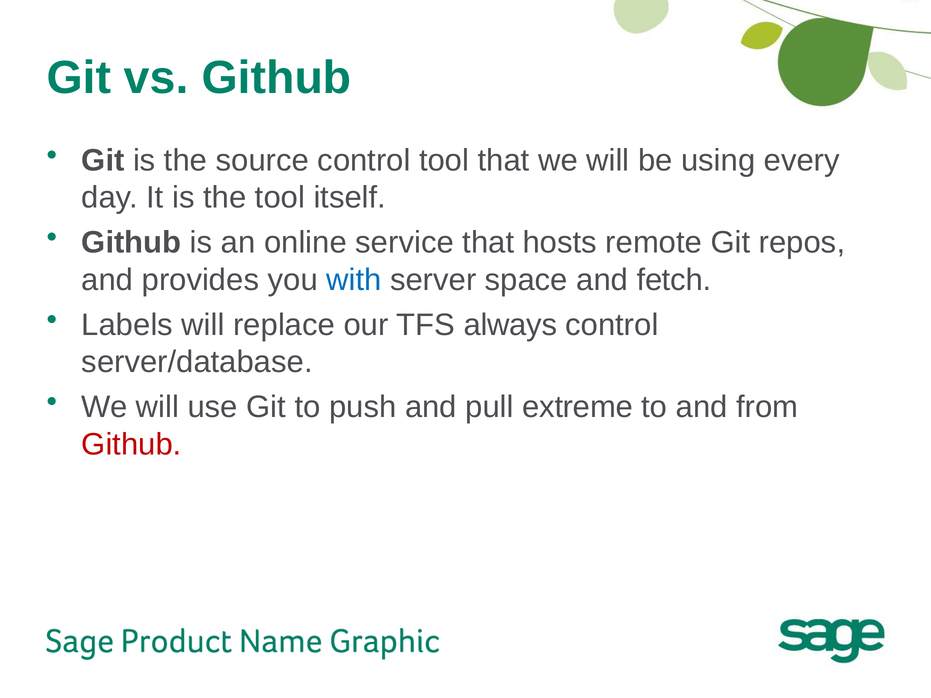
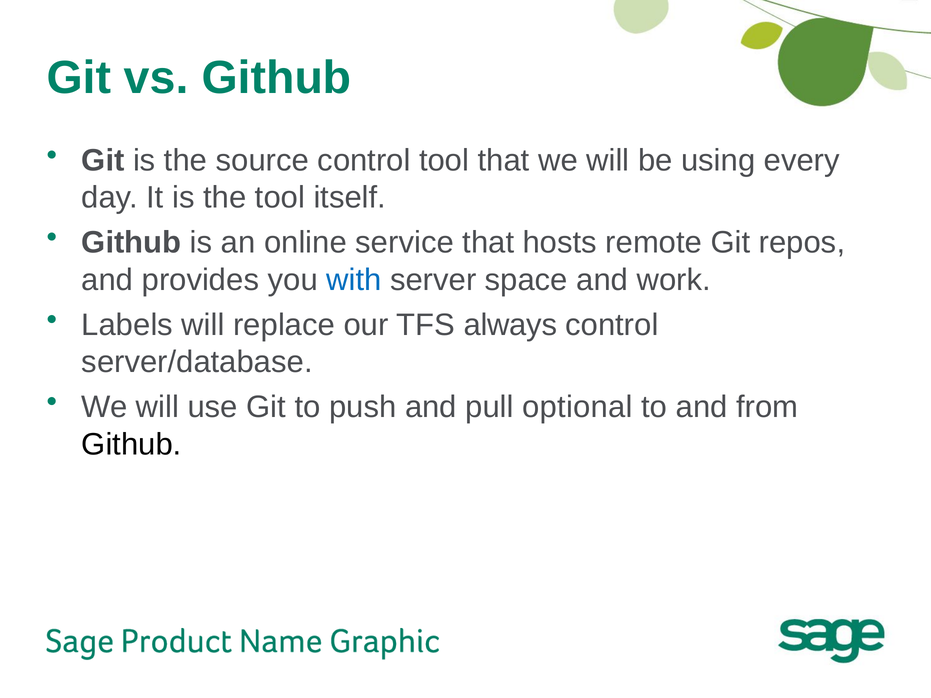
fetch: fetch -> work (674, 280)
extreme: extreme -> optional (577, 407)
Github colour: red -> black (131, 444)
